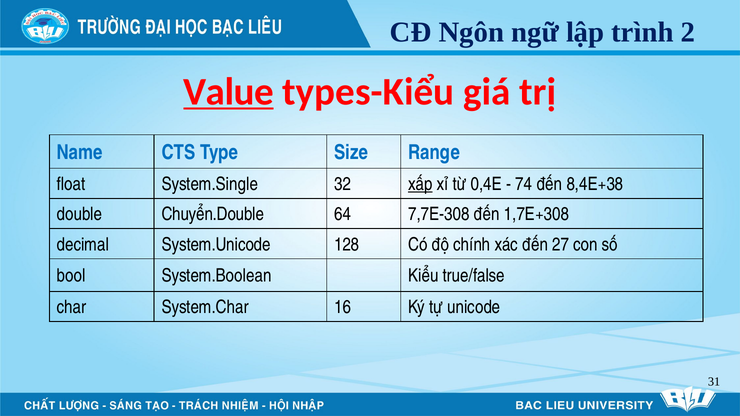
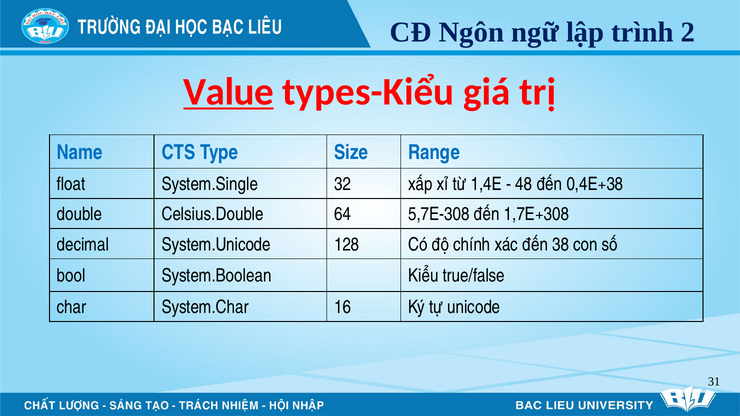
xấp underline: present -> none (420, 184)
0,4E: 0,4E -> 1,4E (486, 184)
74: 74 -> 48 (524, 184)
8,4E+38: 8,4E+38 -> 0,4E+38 (595, 184)
Chuyển.Double: Chuyển.Double -> Celsius.Double (213, 214)
7,7E-308: 7,7E-308 -> 5,7E-308 (439, 214)
27: 27 -> 38 (561, 245)
